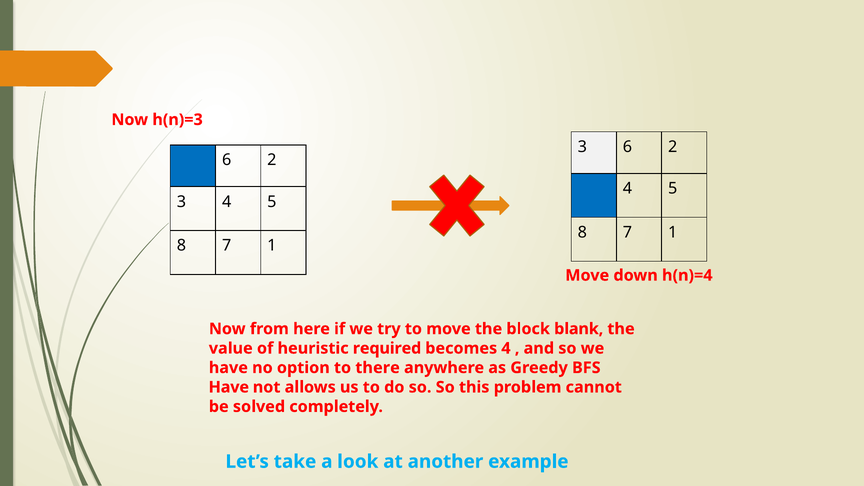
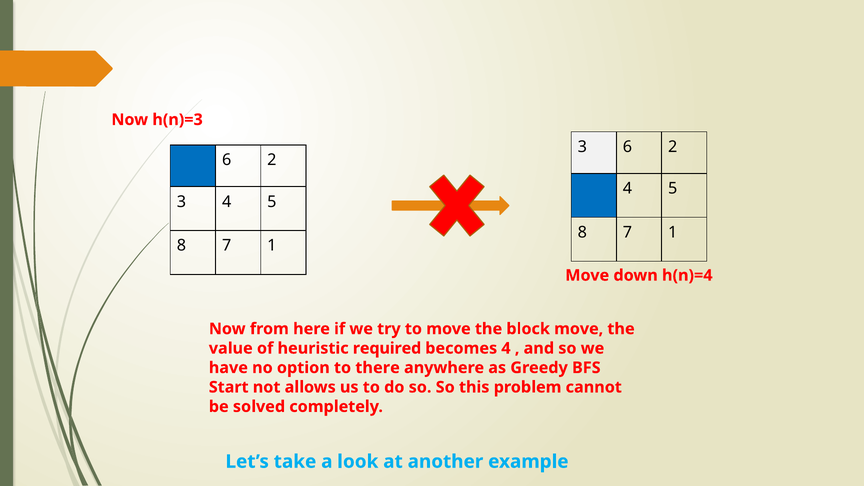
block blank: blank -> move (579, 329)
Have: Have -> Start (229, 387)
